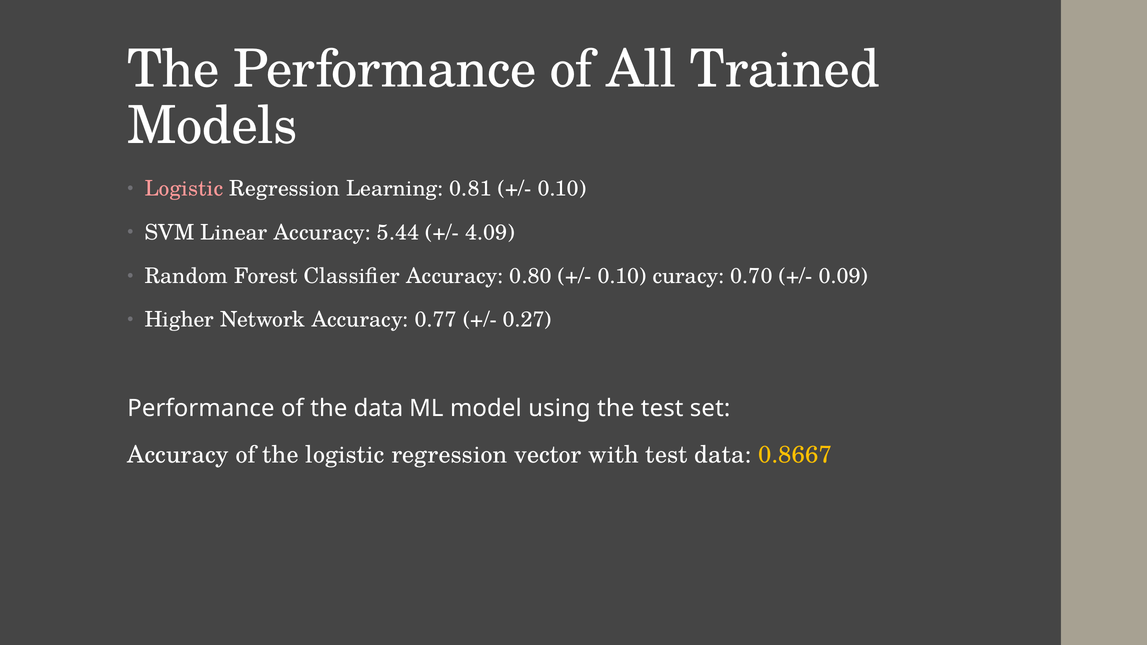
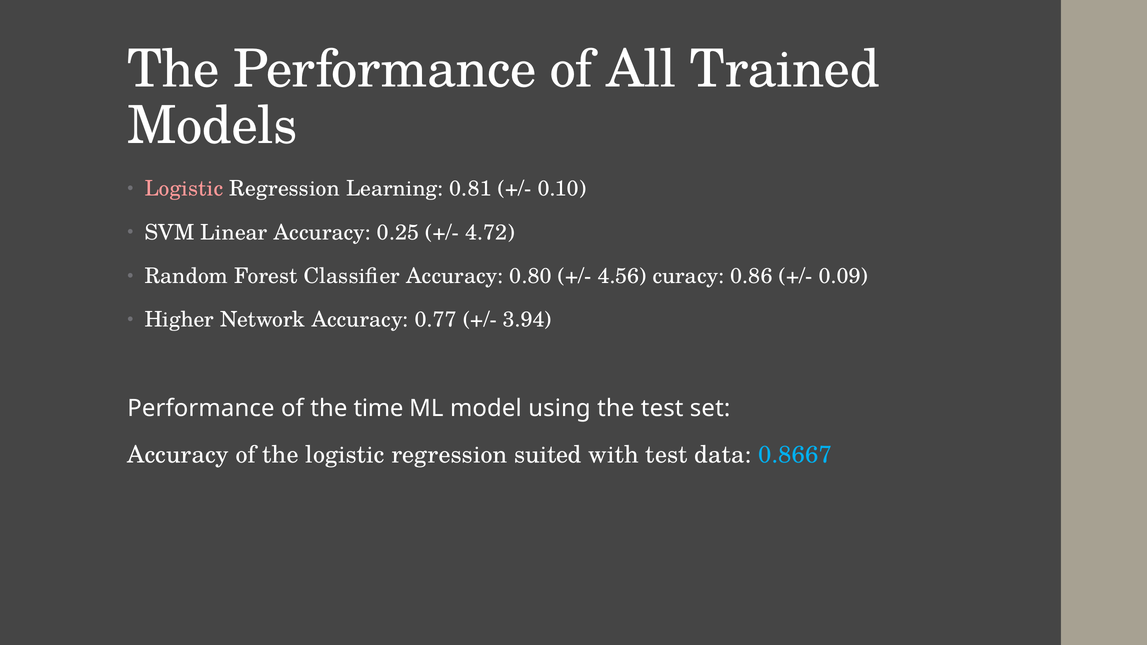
5.44: 5.44 -> 0.25 (398, 233)
4.09: 4.09 -> 4.72 (490, 233)
0.10: 0.10 -> 4.56 (622, 276)
0.70: 0.70 -> 0.86 (751, 276)
0.27: 0.27 -> 3.94 (527, 320)
the data: data -> time (378, 409)
vector: vector -> suited (548, 455)
0.8667 colour: yellow -> light blue (795, 455)
